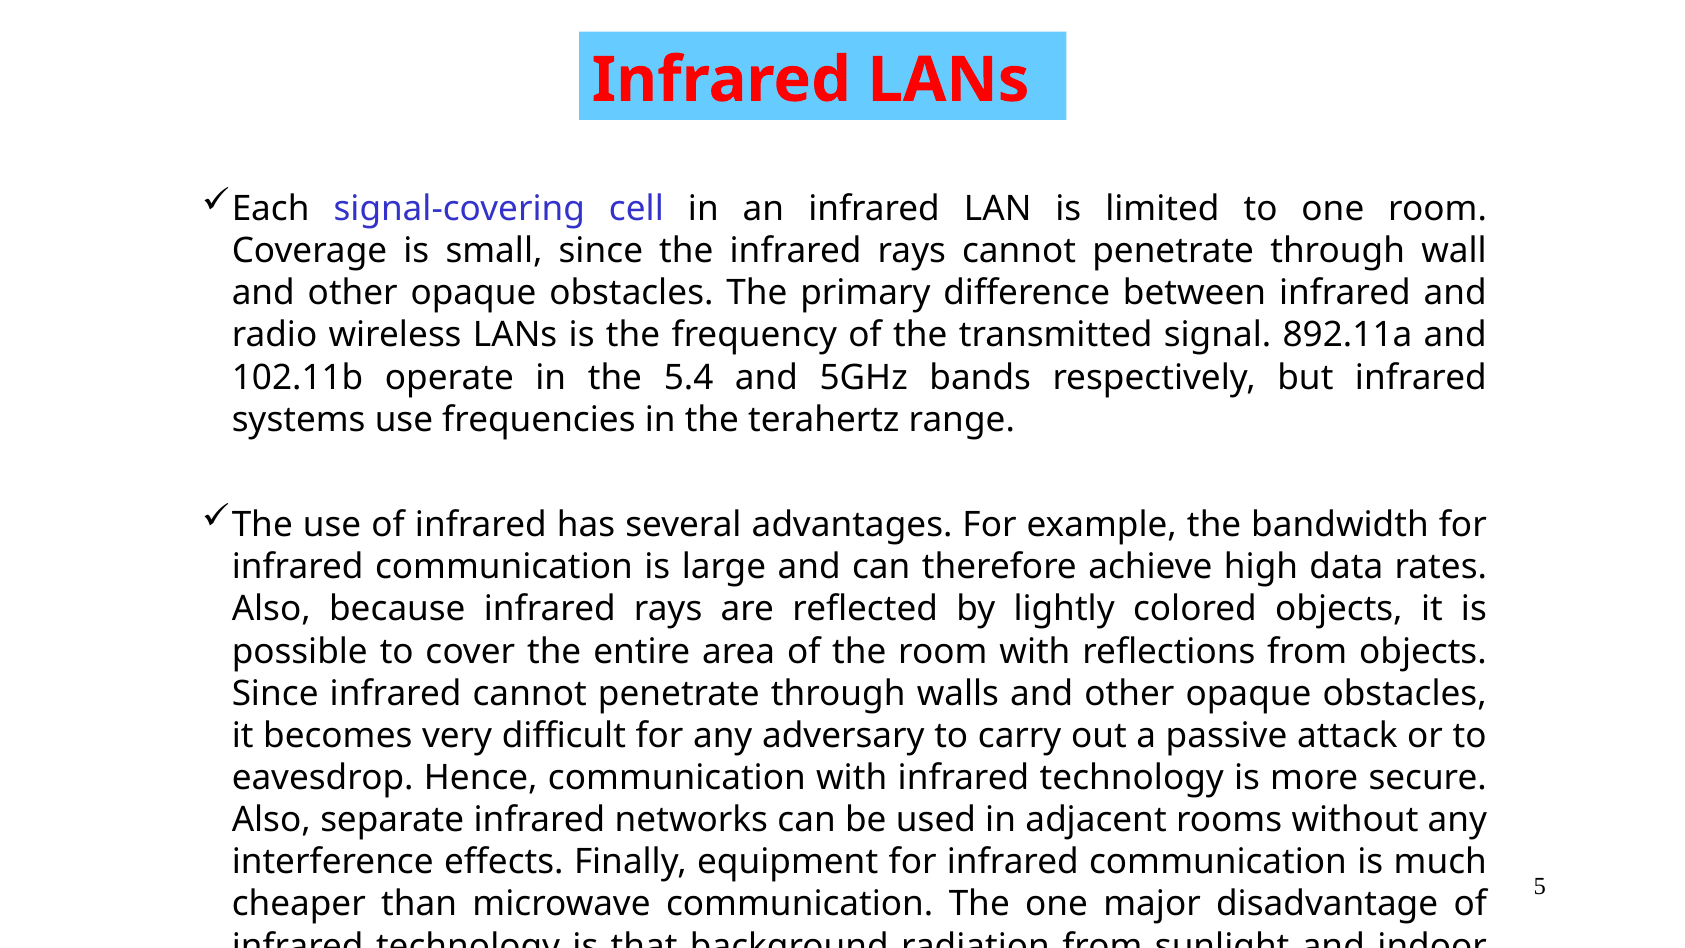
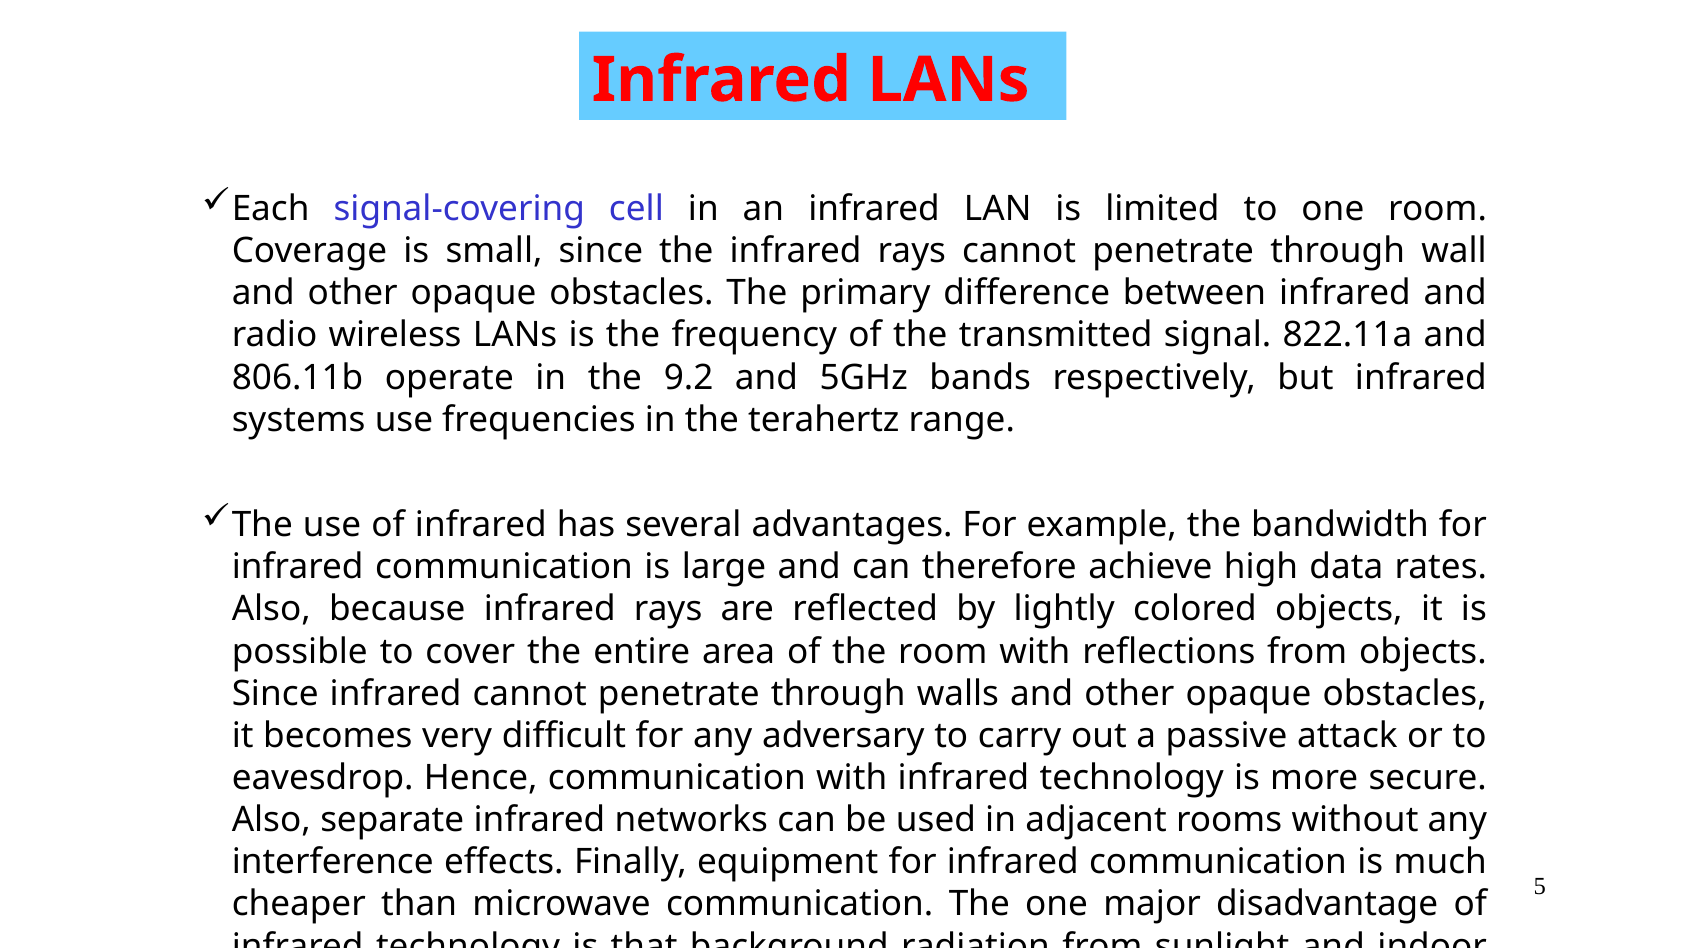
892.11a: 892.11a -> 822.11a (1347, 335)
102.11b: 102.11b -> 806.11b (298, 377)
5.4: 5.4 -> 9.2 (689, 377)
